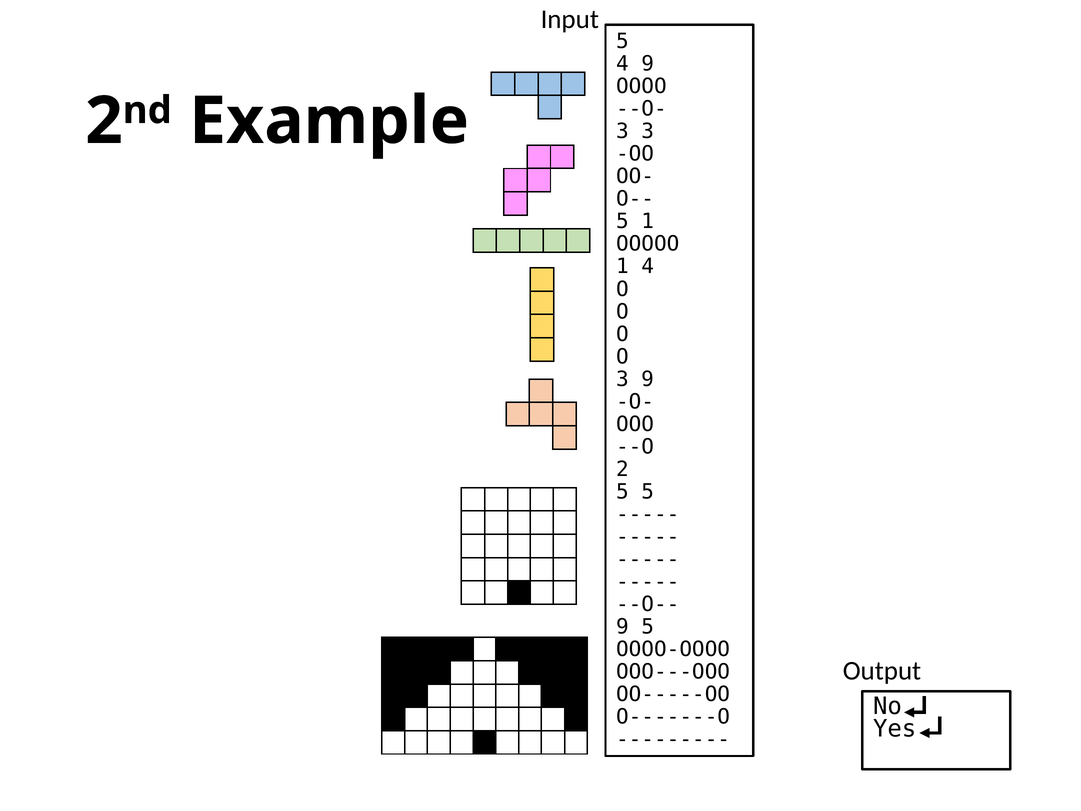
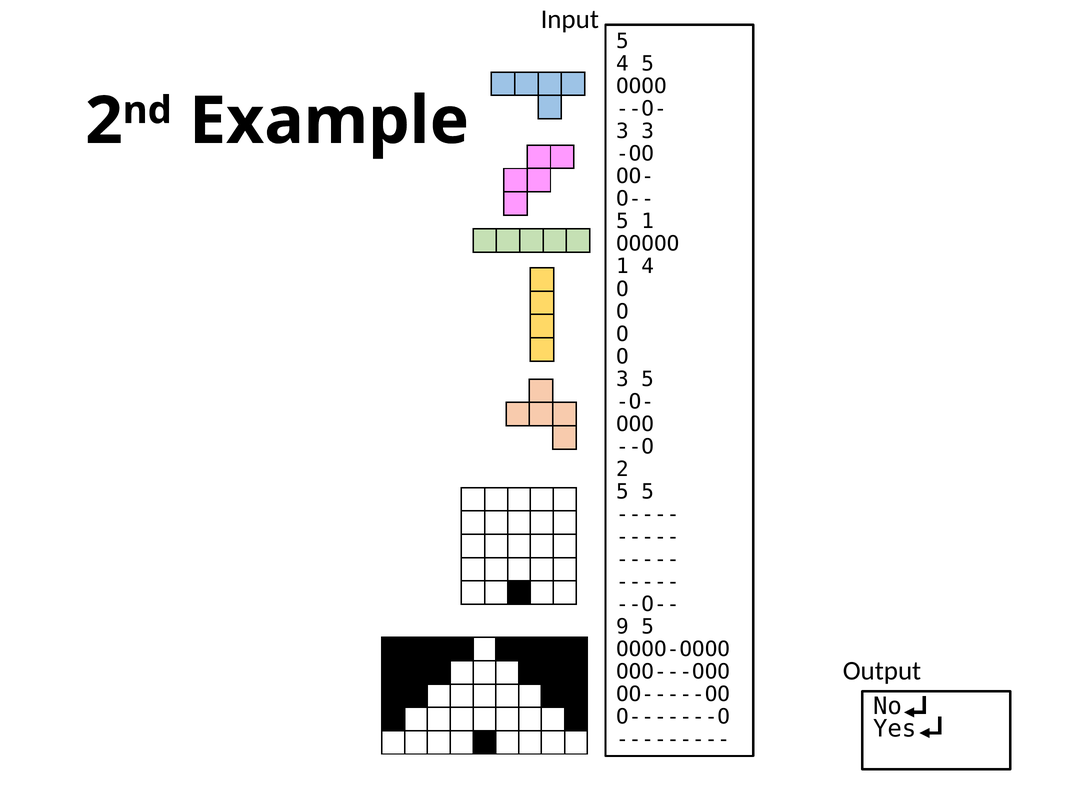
4 9: 9 -> 5 (648, 64)
3 9: 9 -> 5 (648, 379)
